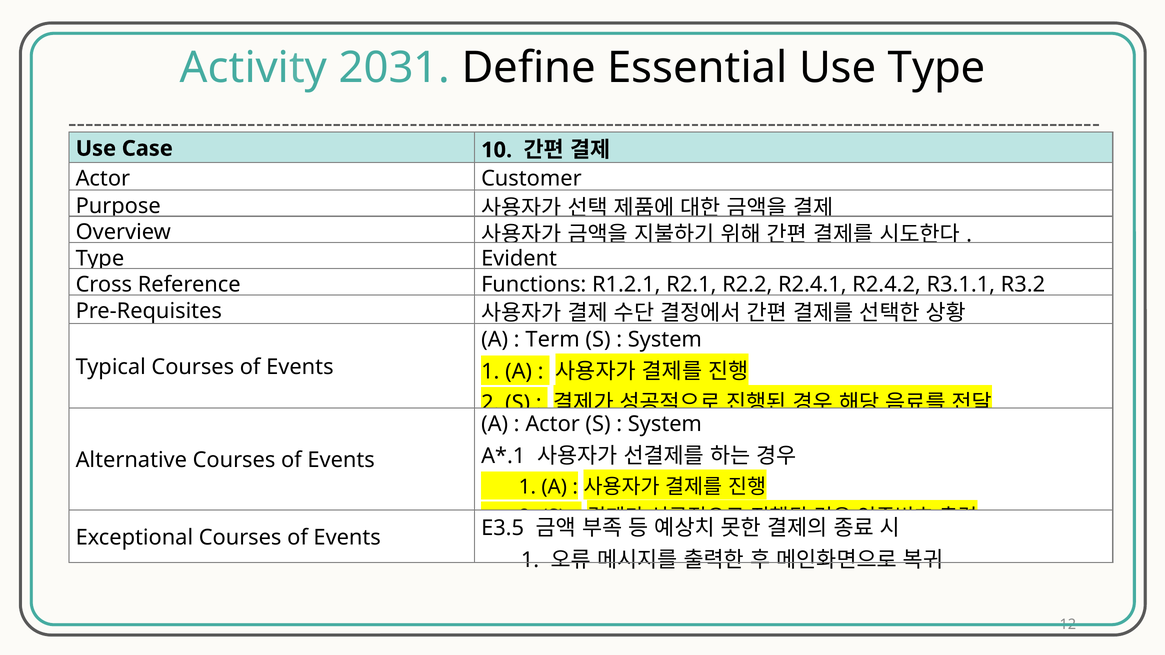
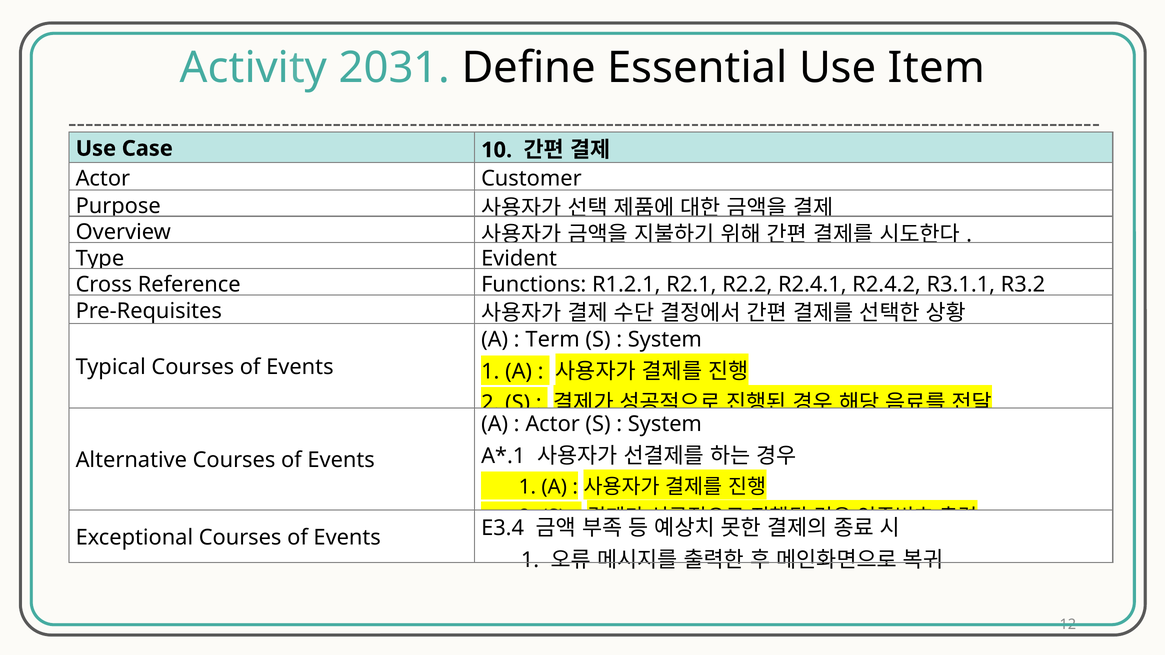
Use Type: Type -> Item (936, 68)
E3.5: E3.5 -> E3.4 (503, 528)
